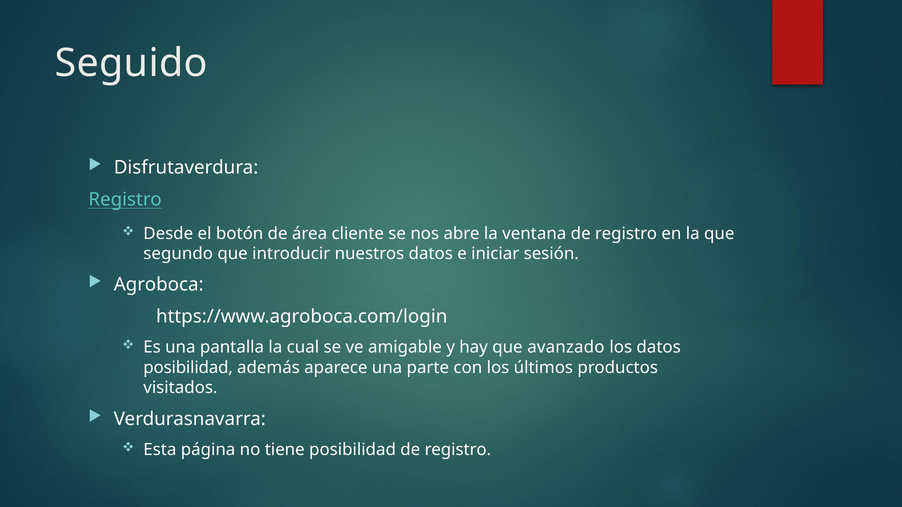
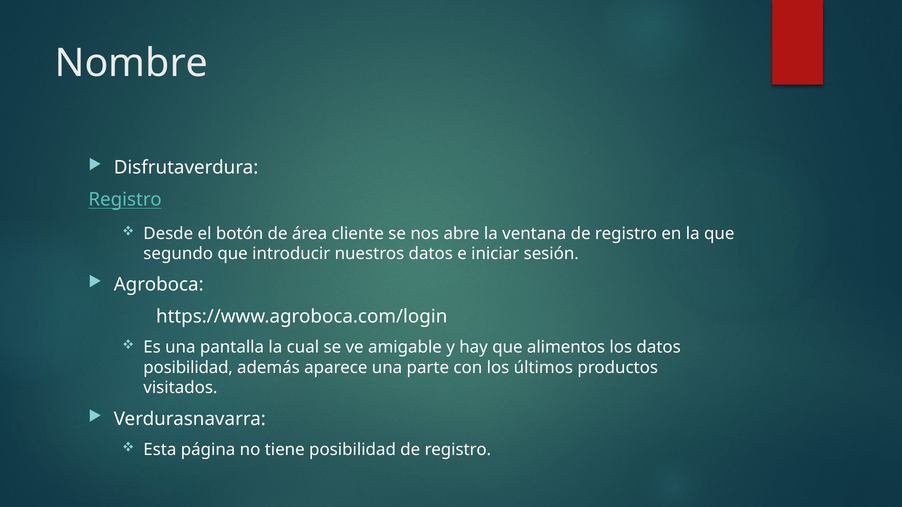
Seguido: Seguido -> Nombre (131, 63)
avanzado: avanzado -> alimentos (566, 348)
